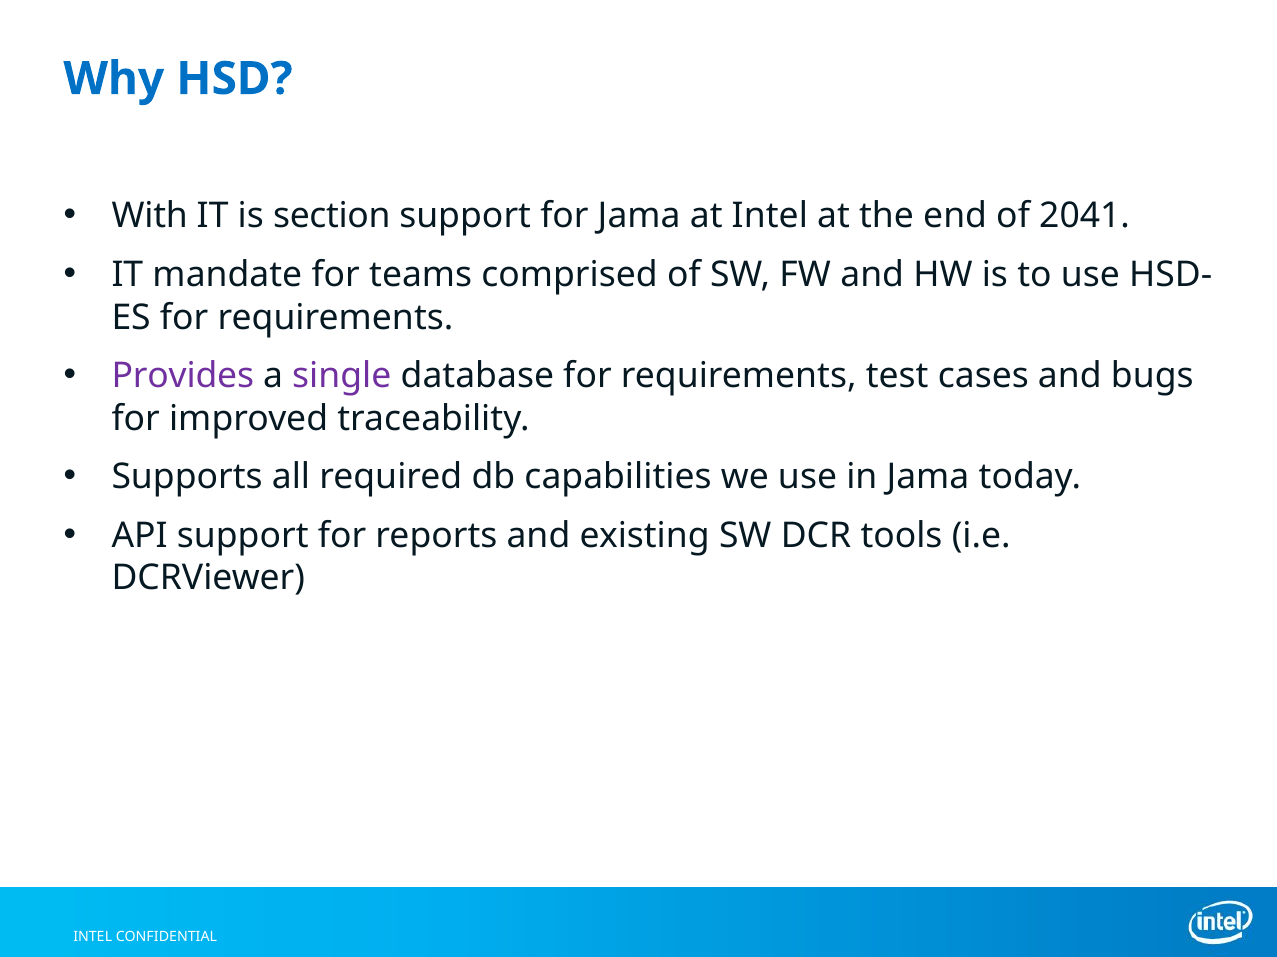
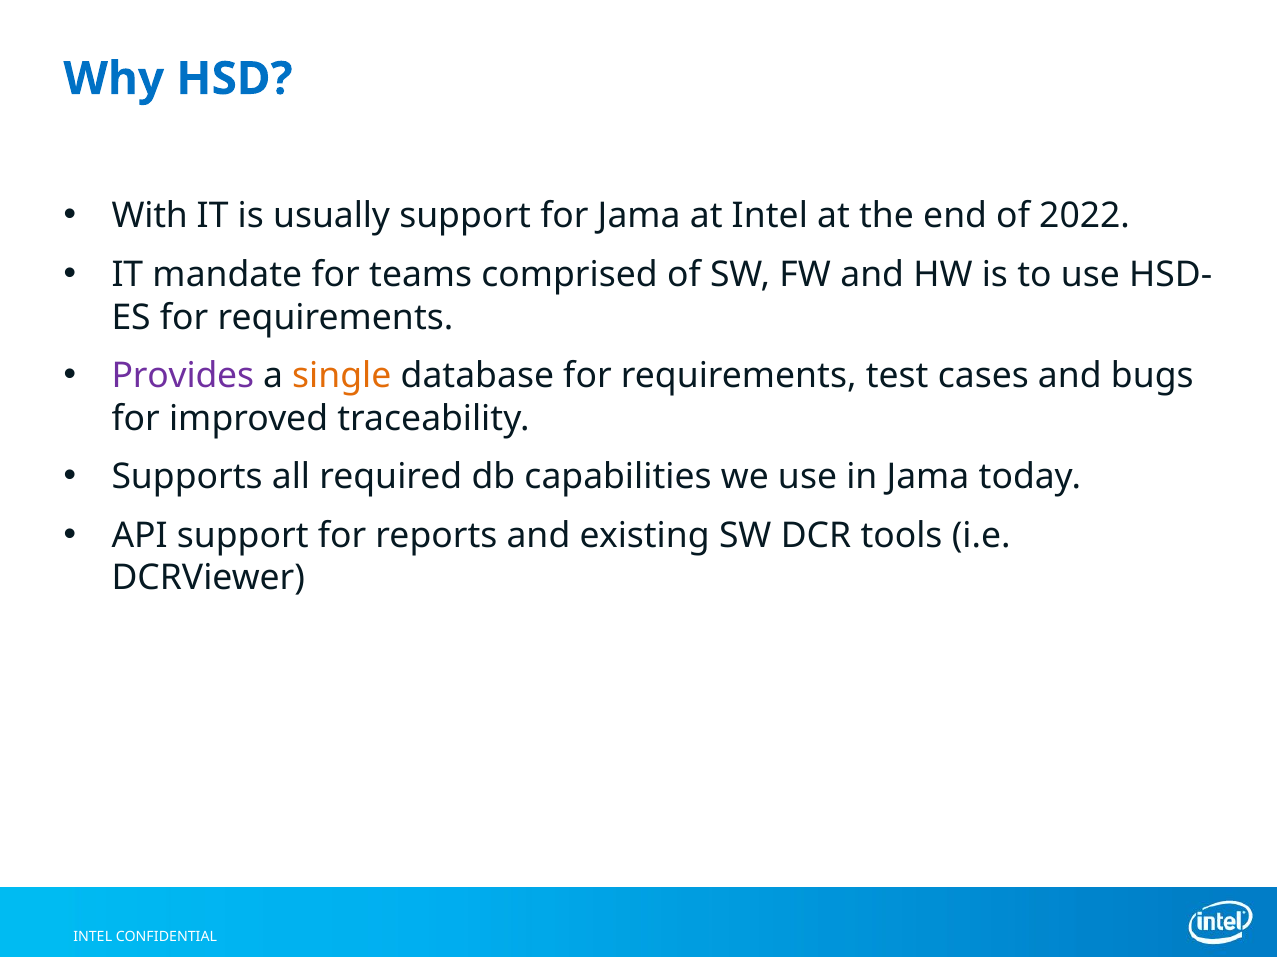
section: section -> usually (332, 216)
2041: 2041 -> 2022 (1085, 216)
single colour: purple -> orange (342, 376)
